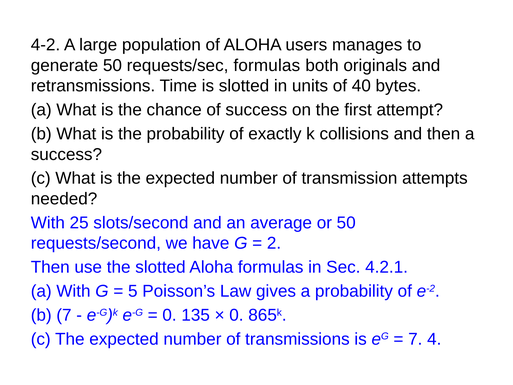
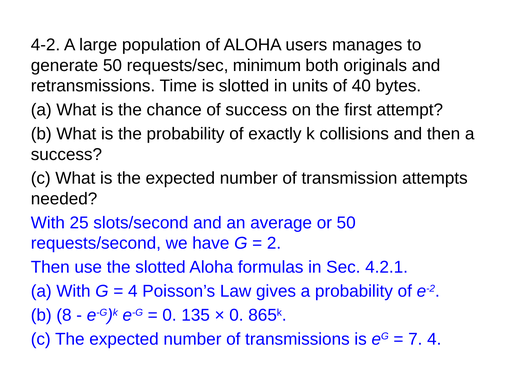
requests/sec formulas: formulas -> minimum (267, 65)
5: 5 -> 4 (133, 291)
b 7: 7 -> 8 (64, 315)
